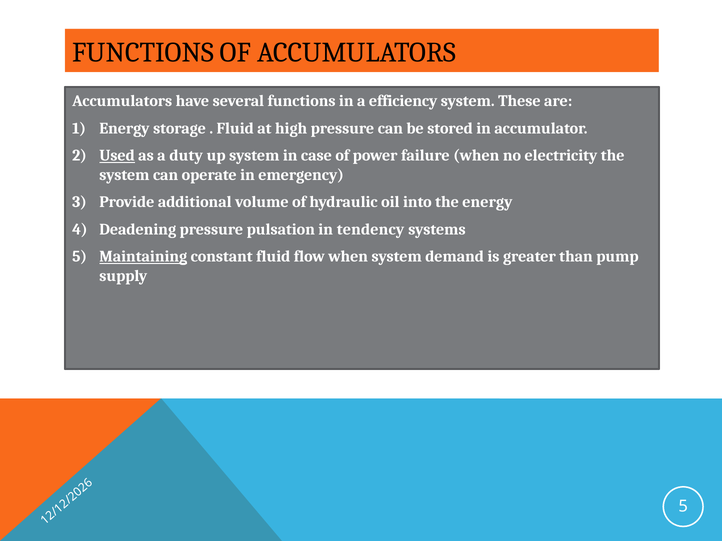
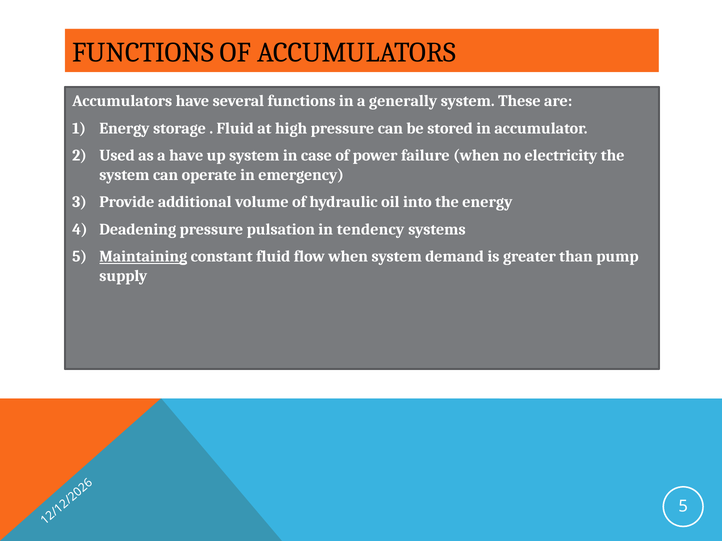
efficiency: efficiency -> generally (403, 101)
Used underline: present -> none (117, 156)
a duty: duty -> have (186, 156)
